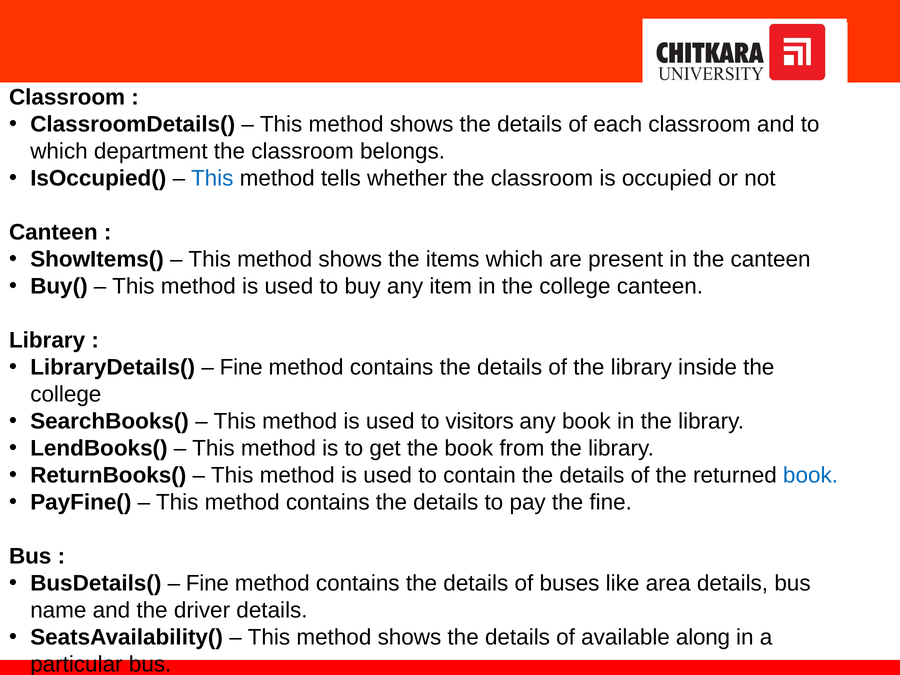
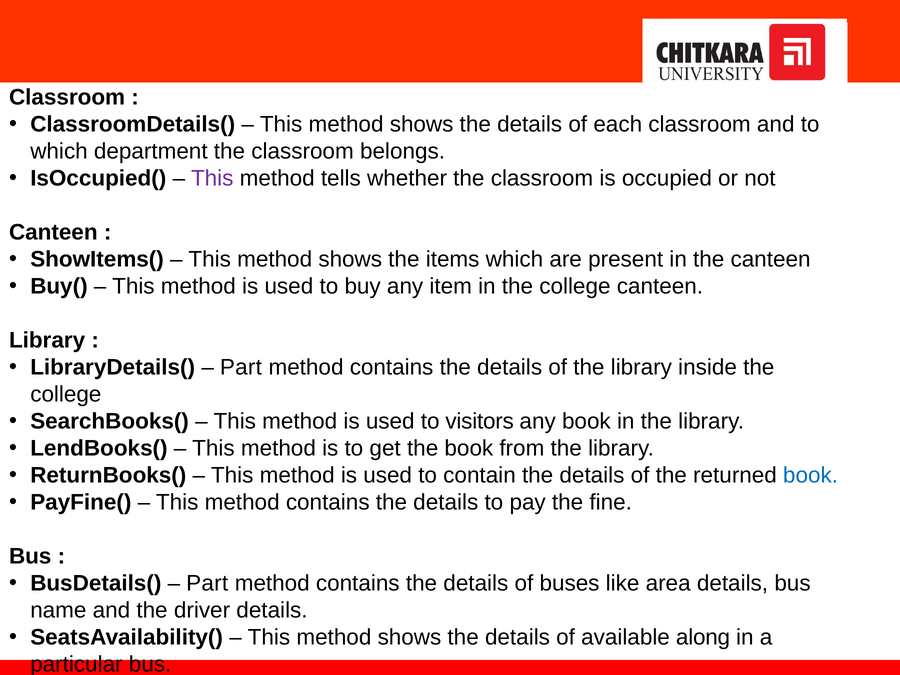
This colour: blue -> purple (212, 179)
Fine: Fine -> Part (241, 368)
Fine: Fine -> Part (207, 584)
